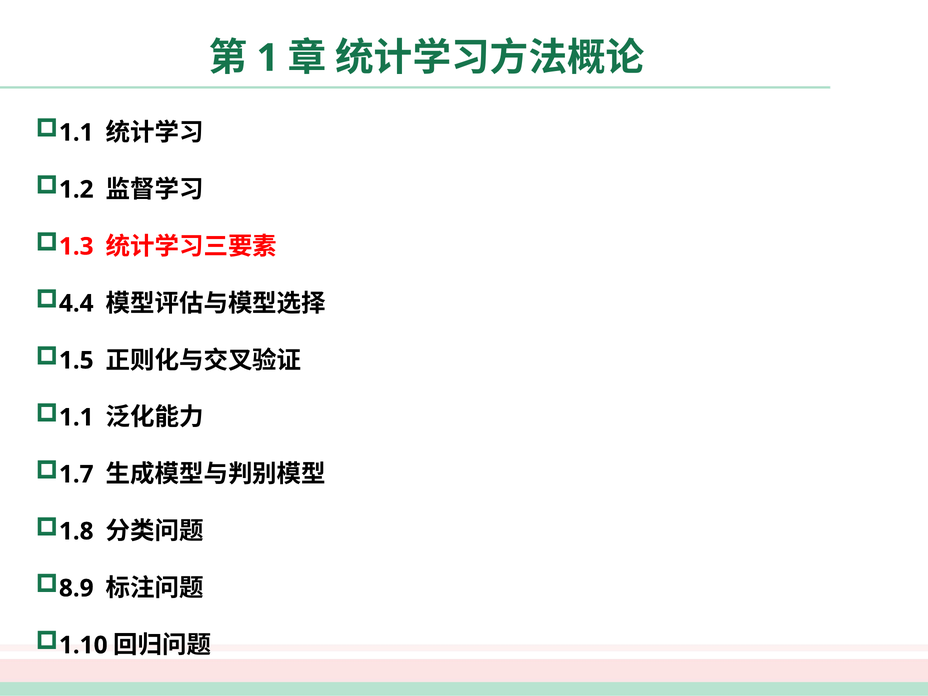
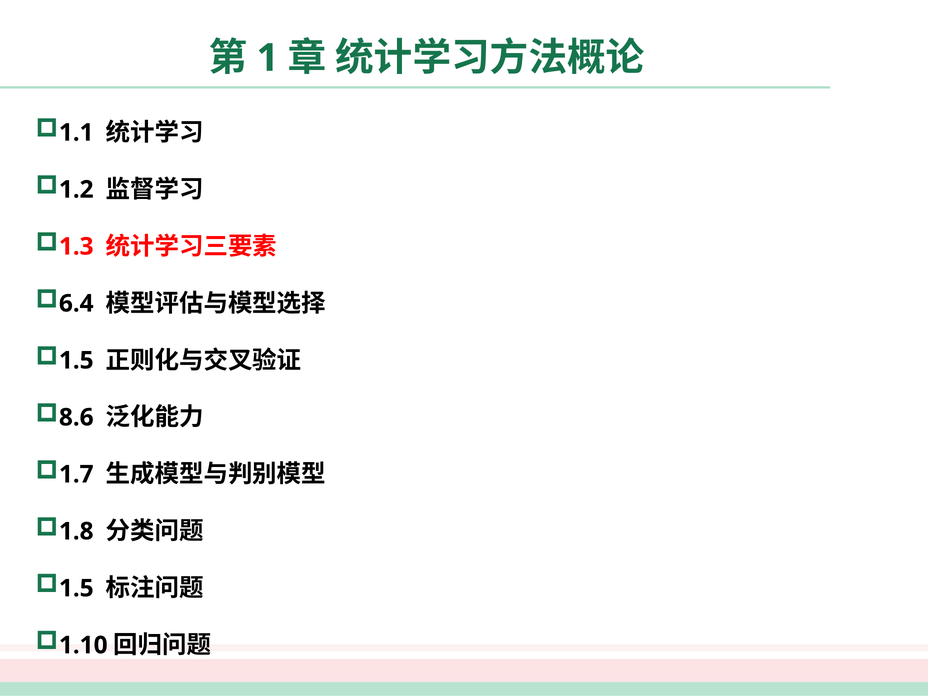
4.4: 4.4 -> 6.4 (76, 303)
1.1: 1.1 -> 8.6 (76, 417)
8.9: 8.9 -> 1.5 (76, 588)
